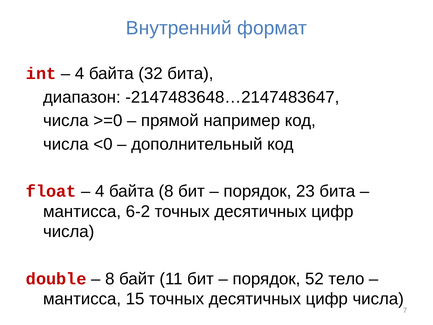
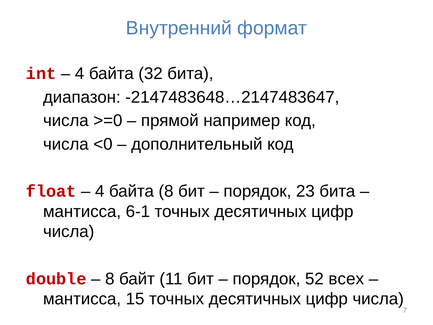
6-2: 6-2 -> 6-1 (138, 211)
тело: тело -> всех (346, 279)
